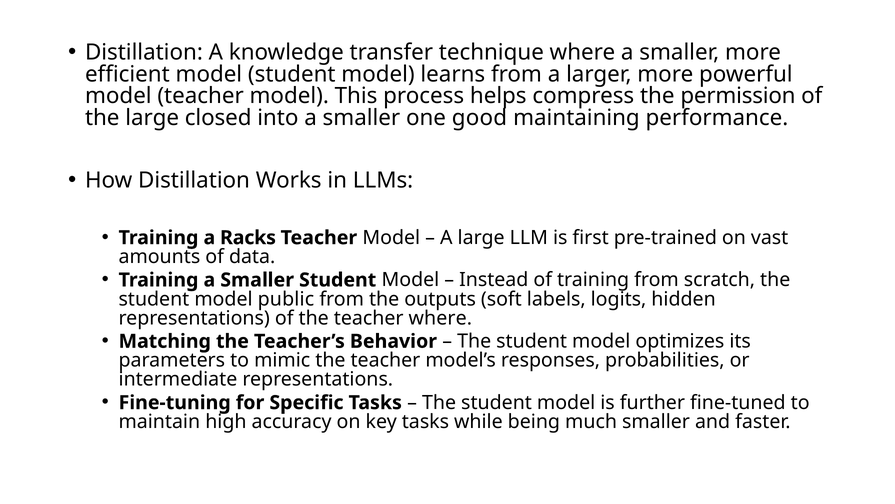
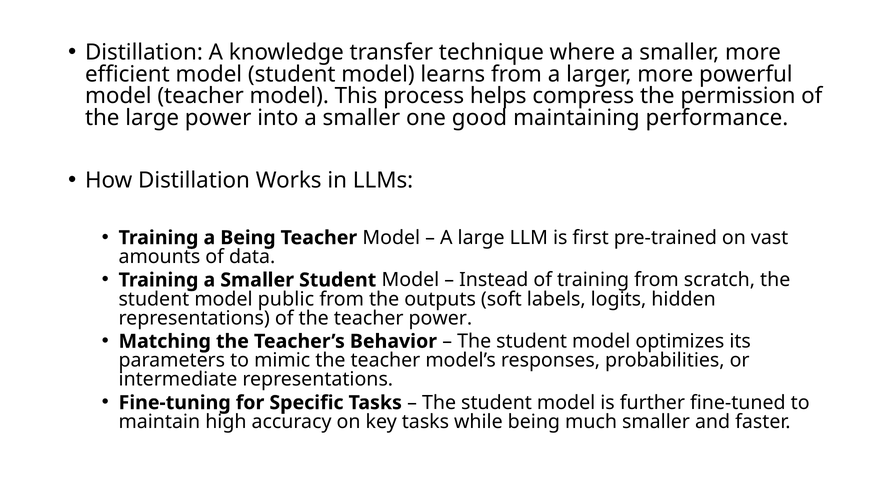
large closed: closed -> power (218, 118)
a Racks: Racks -> Being (248, 237)
teacher where: where -> power (440, 318)
